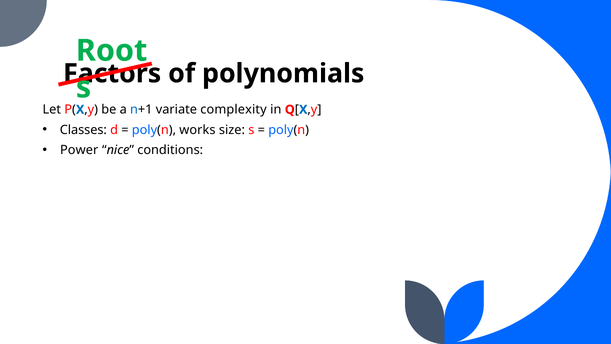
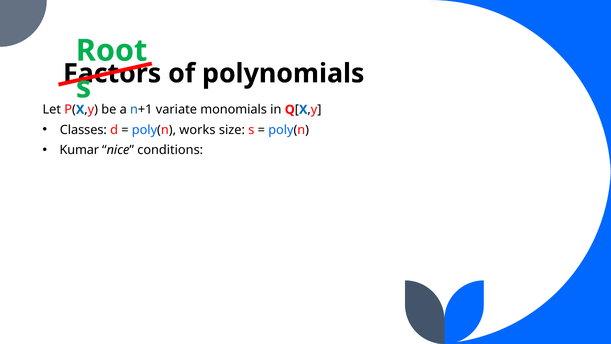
complexity: complexity -> monomials (234, 110)
Power: Power -> Kumar (79, 150)
